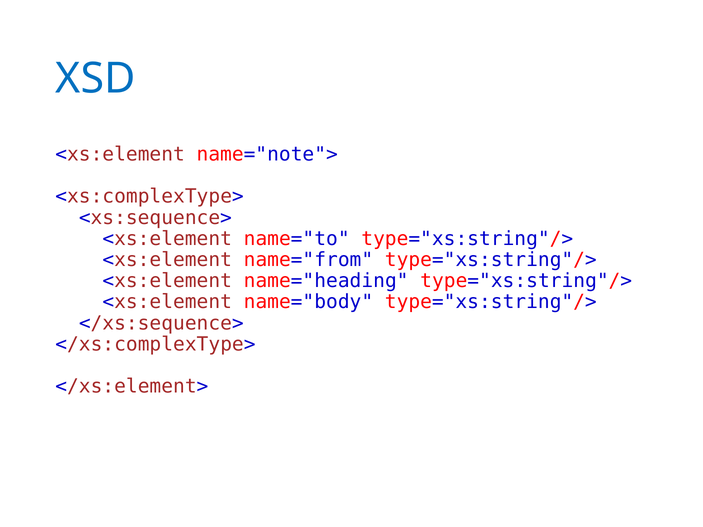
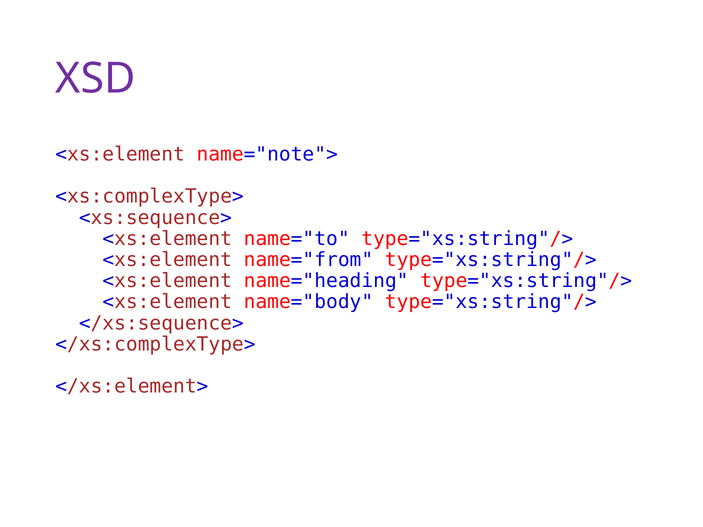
XSD colour: blue -> purple (95, 79)
